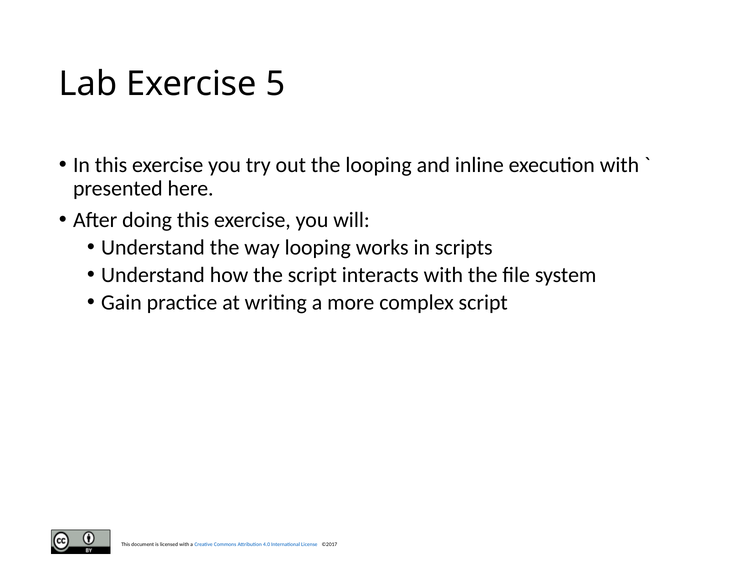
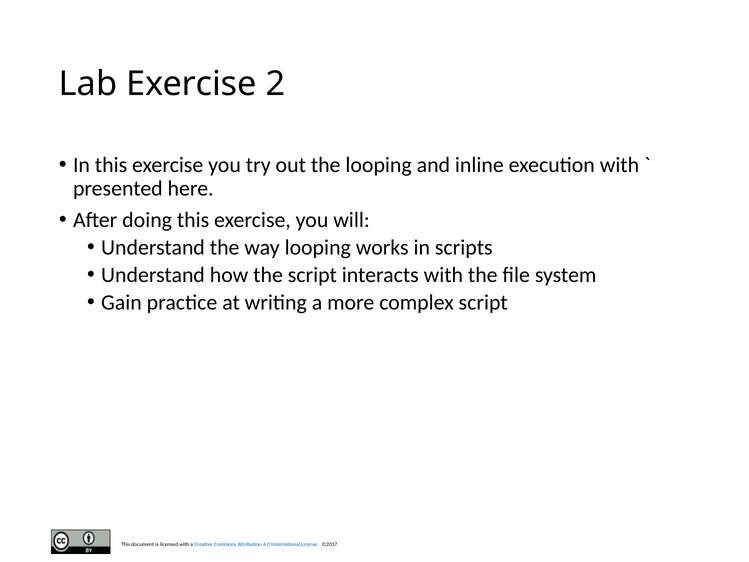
5: 5 -> 2 (275, 84)
